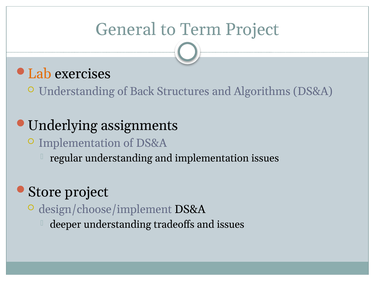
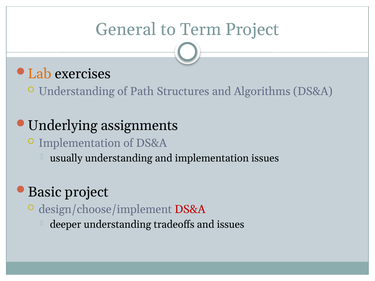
Back: Back -> Path (142, 91)
regular: regular -> usually (66, 158)
Store: Store -> Basic (45, 192)
DS&A colour: black -> red (190, 209)
